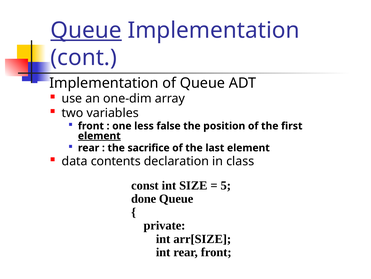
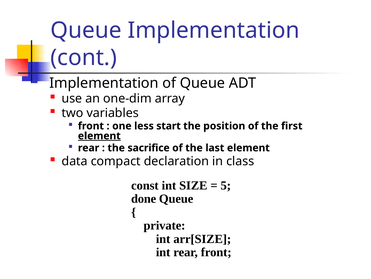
Queue underline: present -> none (86, 30)
false: false -> start (169, 126)
contents: contents -> compact (116, 161)
